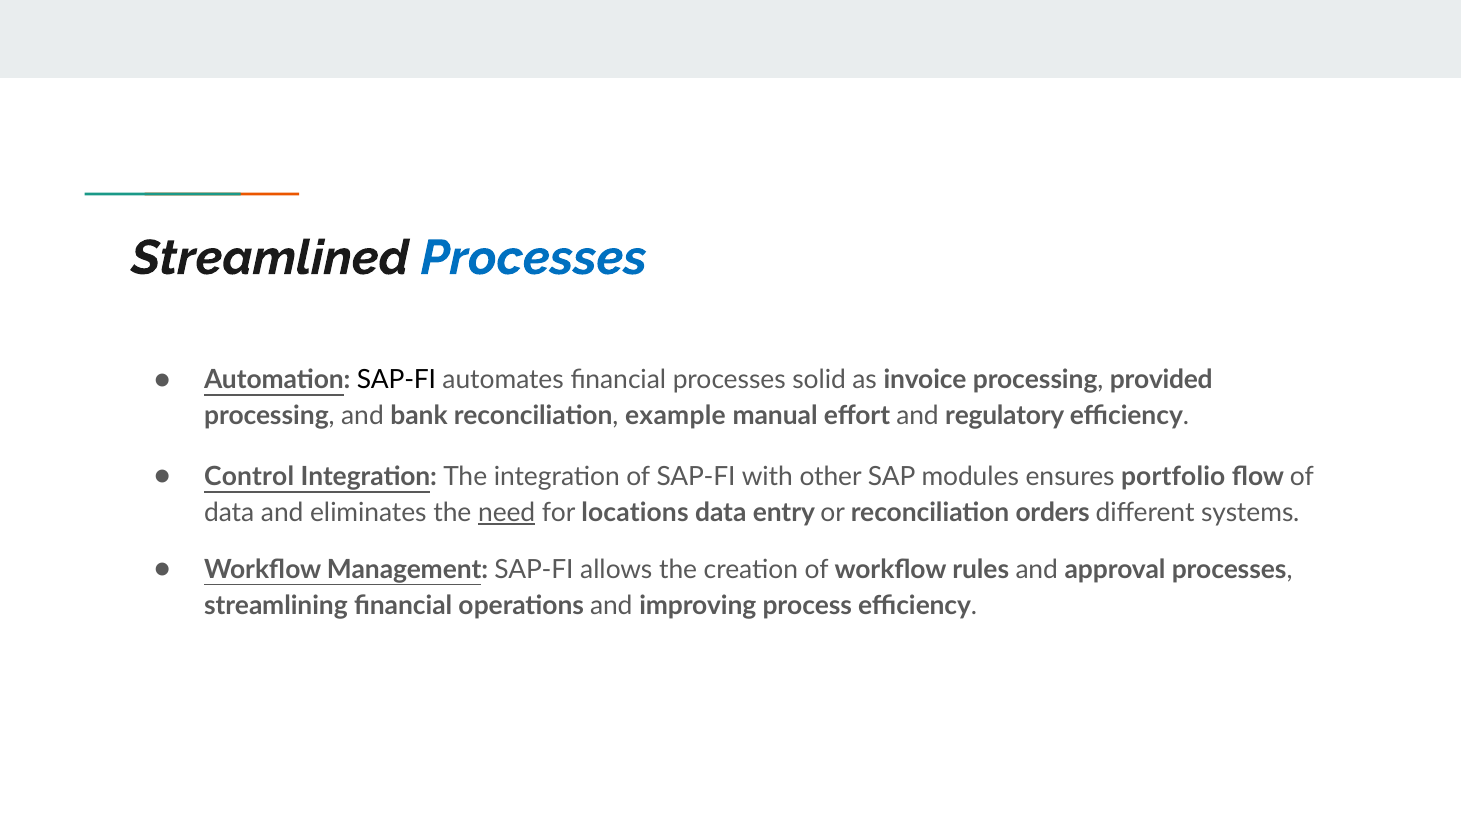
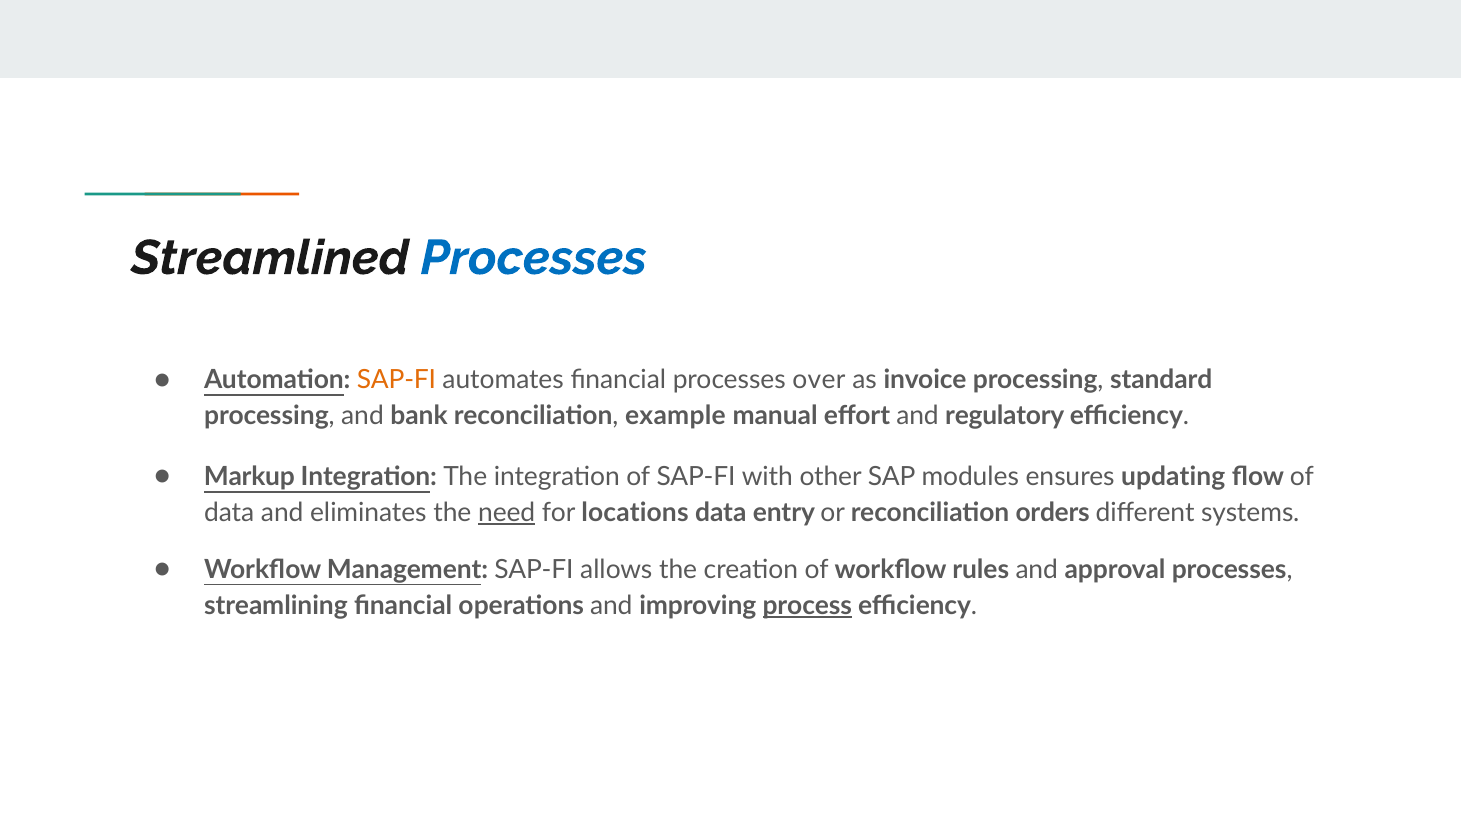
SAP-FI colour: black -> orange (396, 380)
solid: solid -> over (819, 380)
provided: provided -> standard (1161, 380)
Control: Control -> Markup (249, 476)
portfolio: portfolio -> updating (1173, 476)
process underline: none -> present (807, 605)
